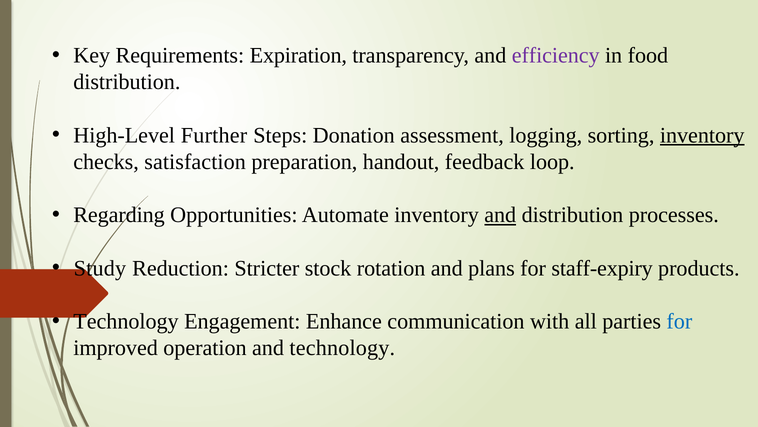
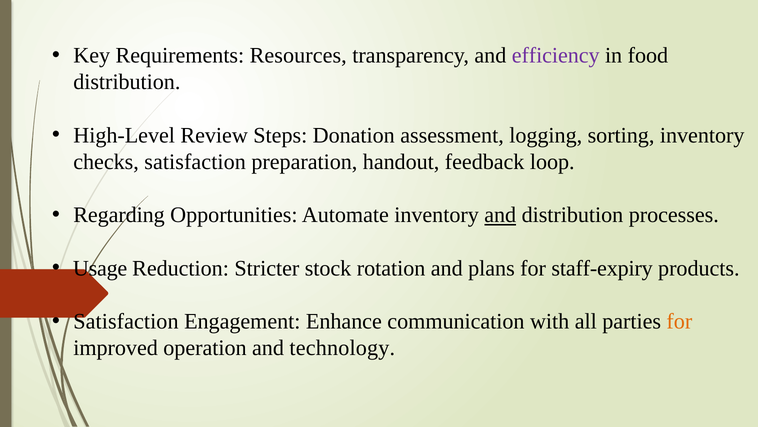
Expiration: Expiration -> Resources (298, 55)
Further: Further -> Review (214, 135)
inventory underline: present -> none (702, 135)
Study: Study -> Usage (100, 268)
Technology: Technology -> Satisfaction (126, 321)
for colour: blue -> orange (679, 321)
